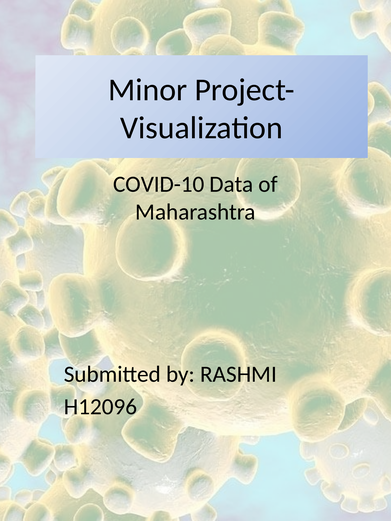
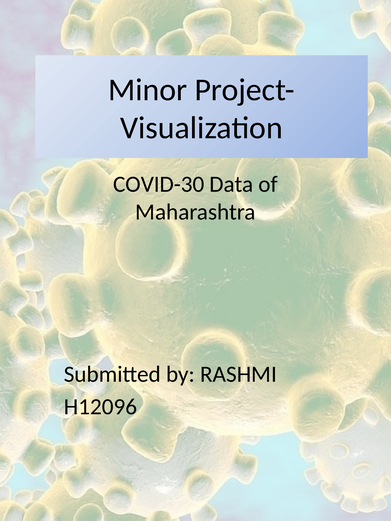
COVID-10: COVID-10 -> COVID-30 (159, 184)
